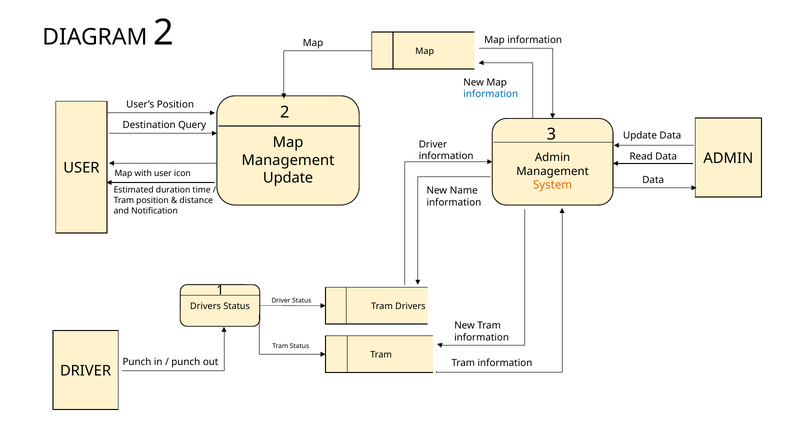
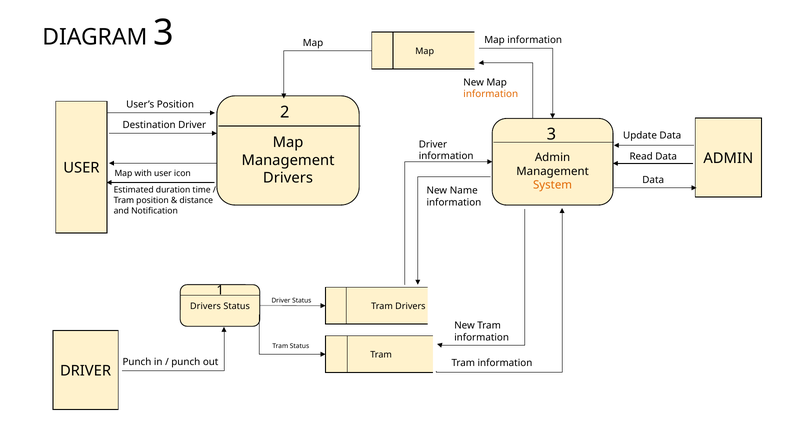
DIAGRAM 2: 2 -> 3 (164, 33)
information colour: blue -> orange (491, 94)
Destination Query: Query -> Driver (192, 125)
Update: Update -> Drivers (288, 178)
